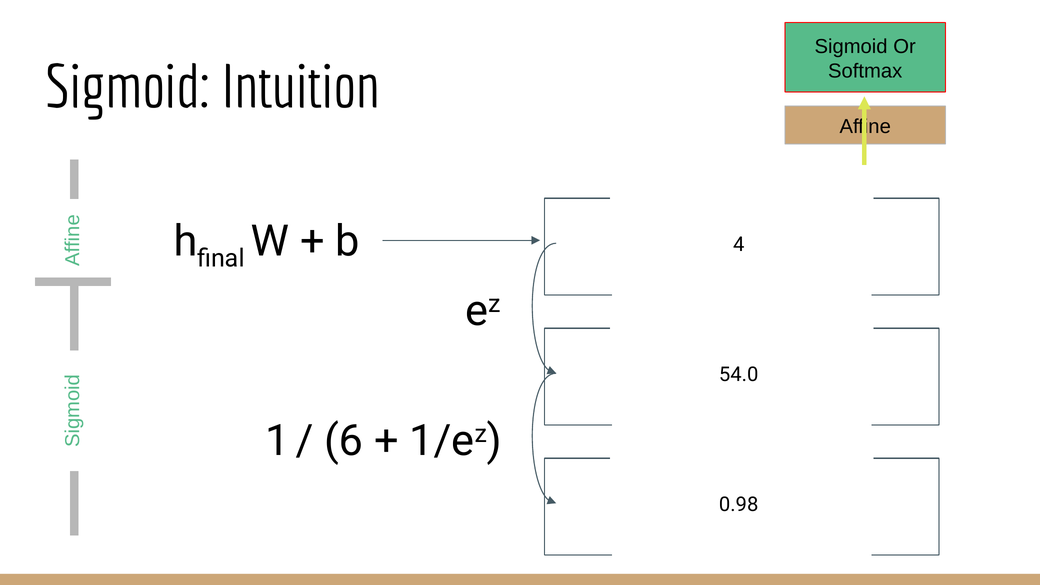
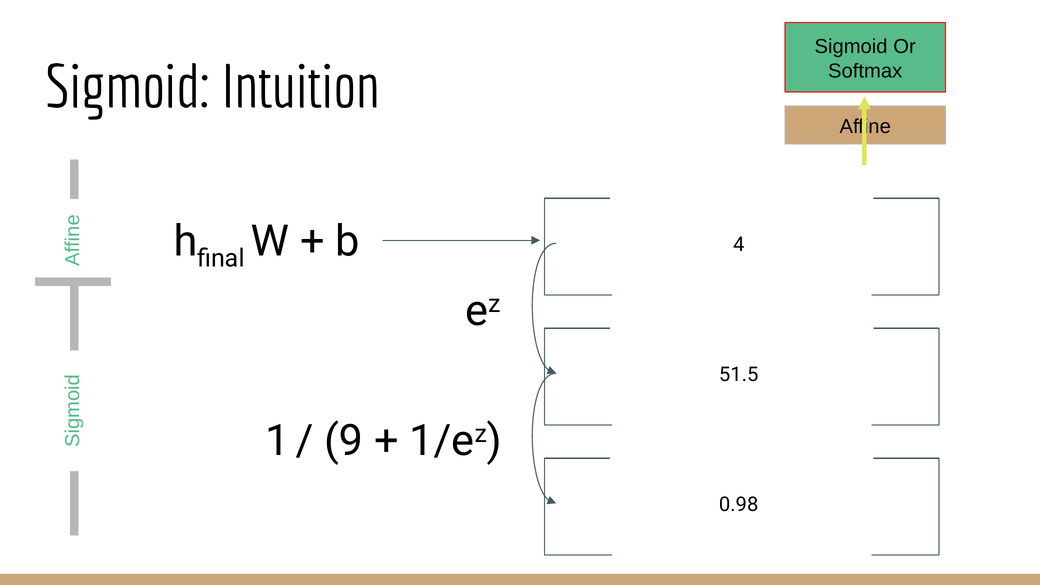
54.0: 54.0 -> 51.5 (739, 375)
6: 6 -> 9 (344, 441)
